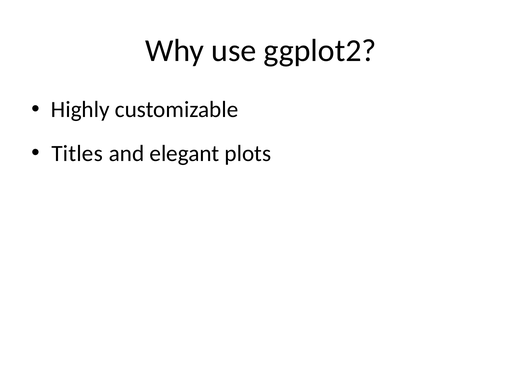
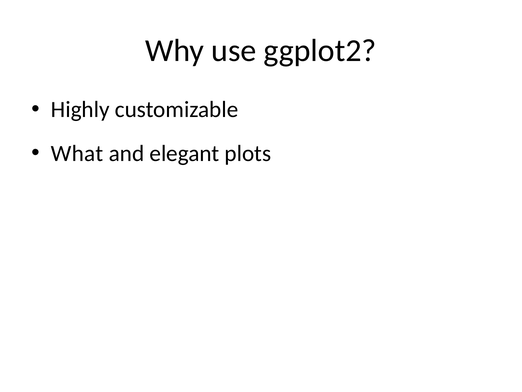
Titles: Titles -> What (77, 153)
